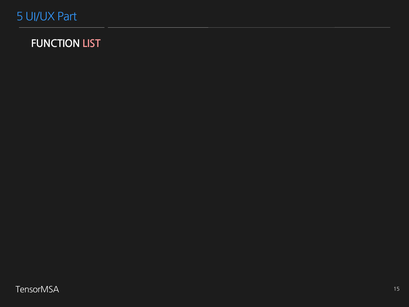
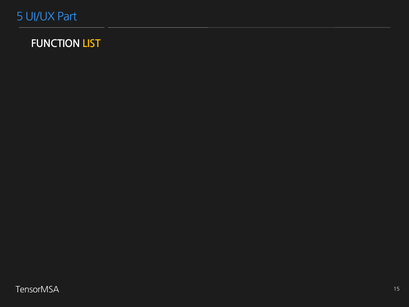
LIST colour: pink -> yellow (91, 44)
